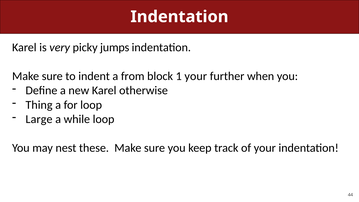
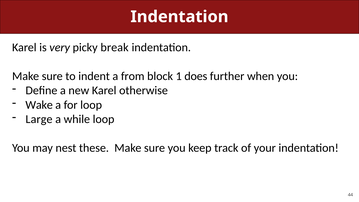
jumps: jumps -> break (115, 47)
1 your: your -> does (196, 76)
Thing: Thing -> Wake (39, 105)
